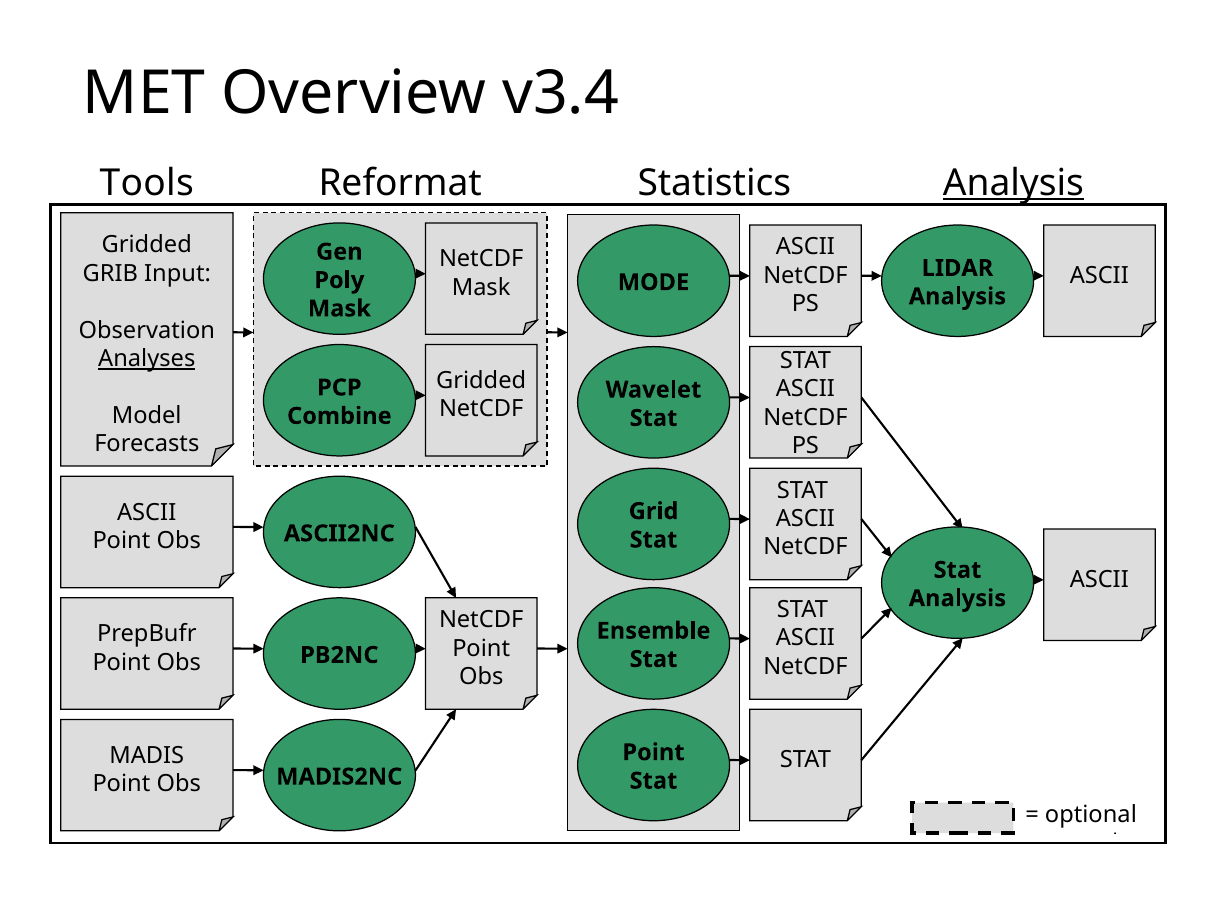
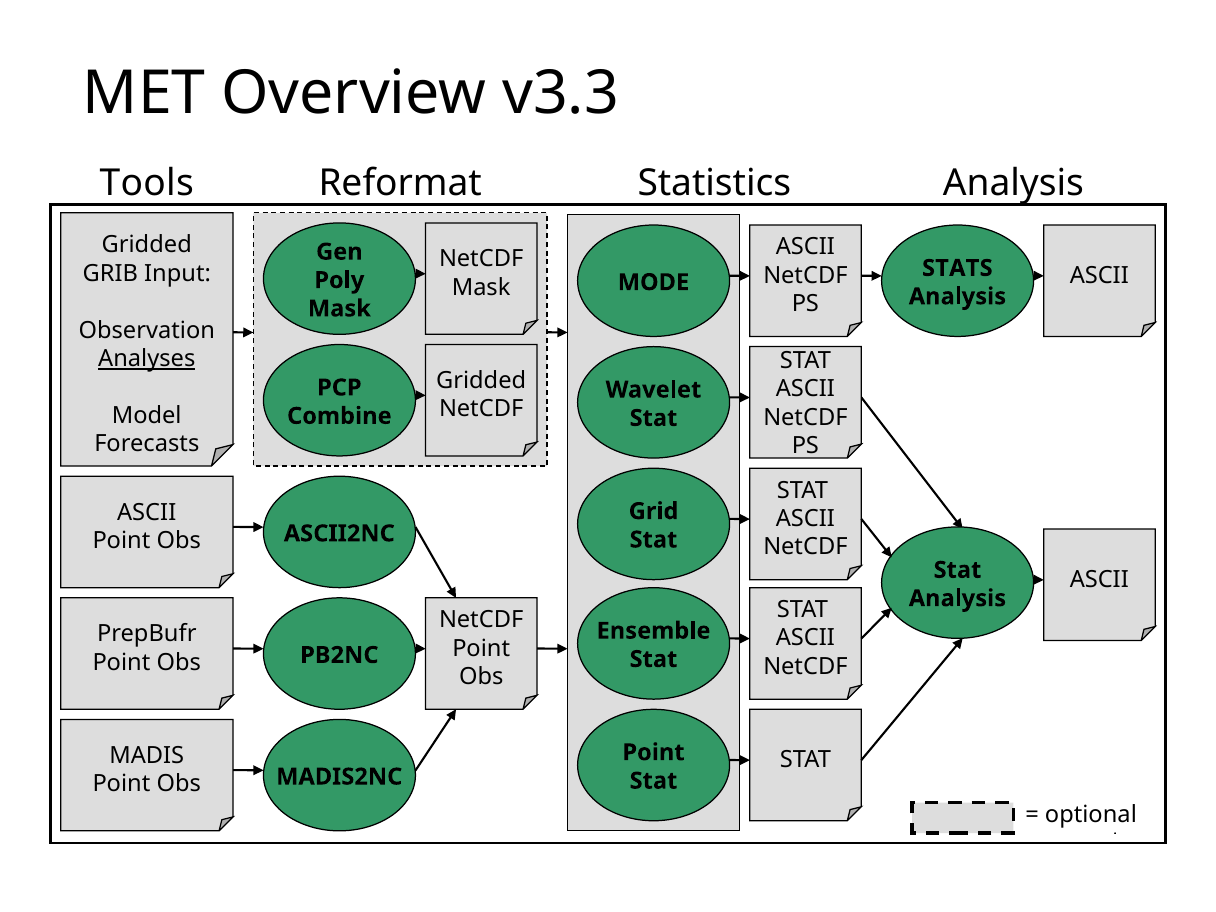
v3.4: v3.4 -> v3.3 (560, 93)
Analysis underline: present -> none (1013, 183)
LIDAR: LIDAR -> STATS (957, 268)
